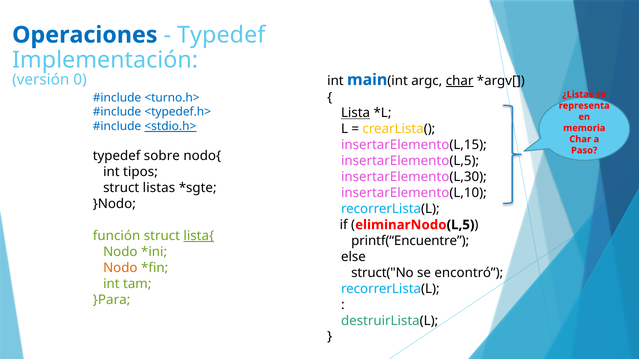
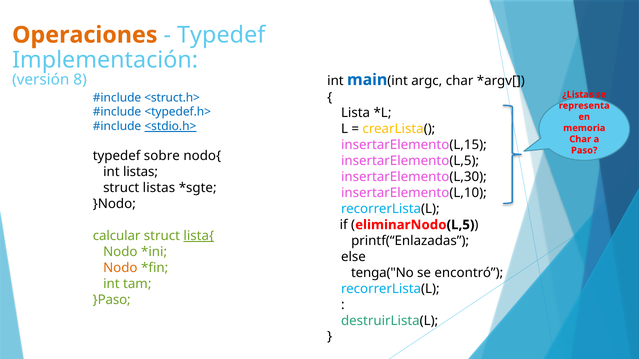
Operaciones colour: blue -> orange (85, 35)
0: 0 -> 8 (80, 80)
char underline: present -> none (460, 81)
<turno.h>: <turno.h> -> <struct.h> (172, 98)
Lista underline: present -> none (356, 113)
int tipos: tipos -> listas (141, 172)
función: función -> calcular (117, 236)
printf(“Encuentre: printf(“Encuentre -> printf(“Enlazadas (410, 241)
struct("No: struct("No -> tenga("No (382, 273)
}Para: }Para -> }Paso (112, 300)
